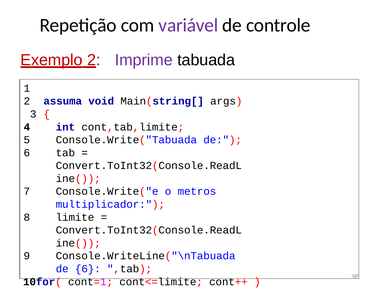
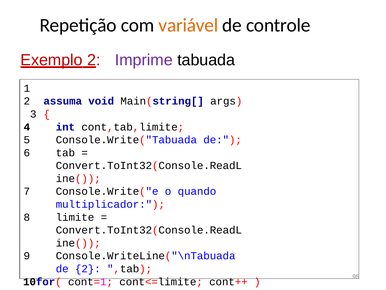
variável colour: purple -> orange (188, 25)
metros: metros -> quando (197, 191)
6: 6 -> 2 (88, 268)
